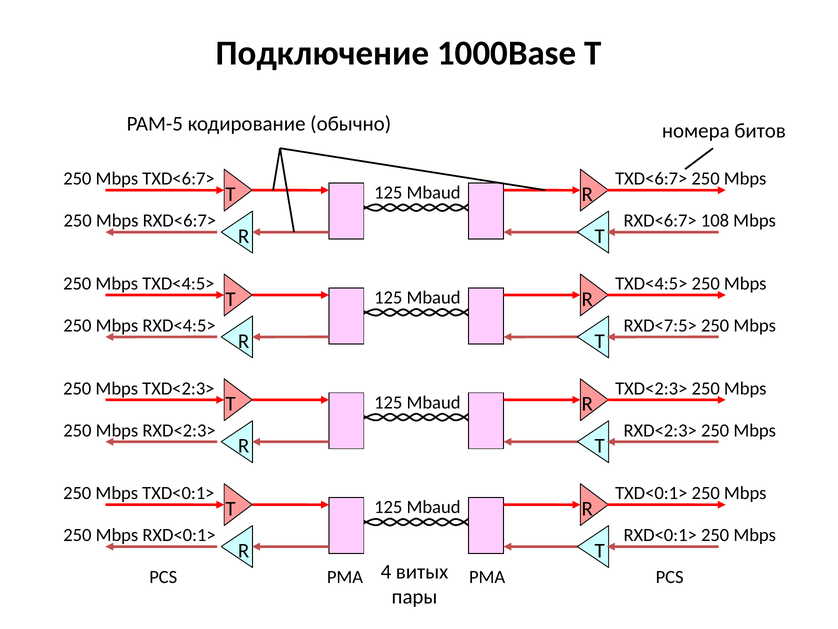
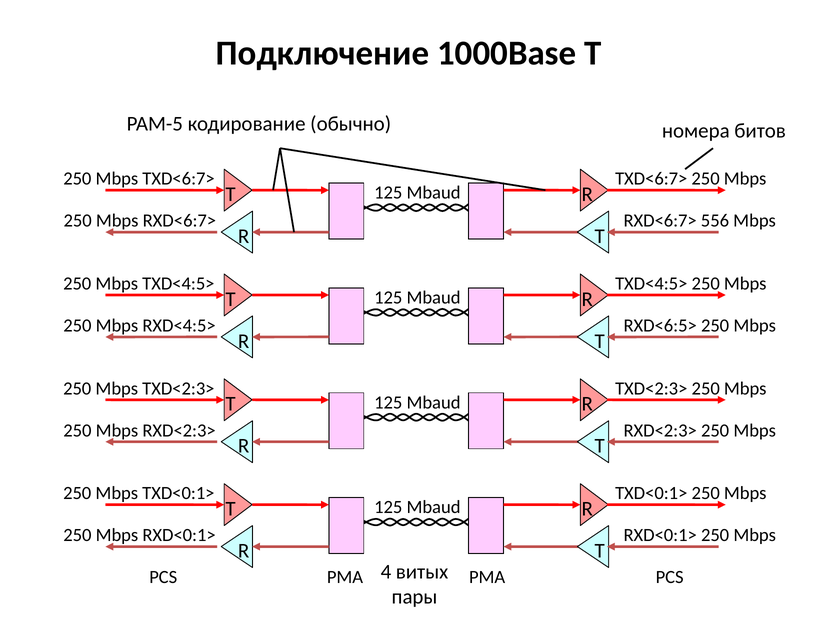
108: 108 -> 556 (715, 221)
RXD<7:5>: RXD<7:5> -> RXD<6:5> (660, 325)
